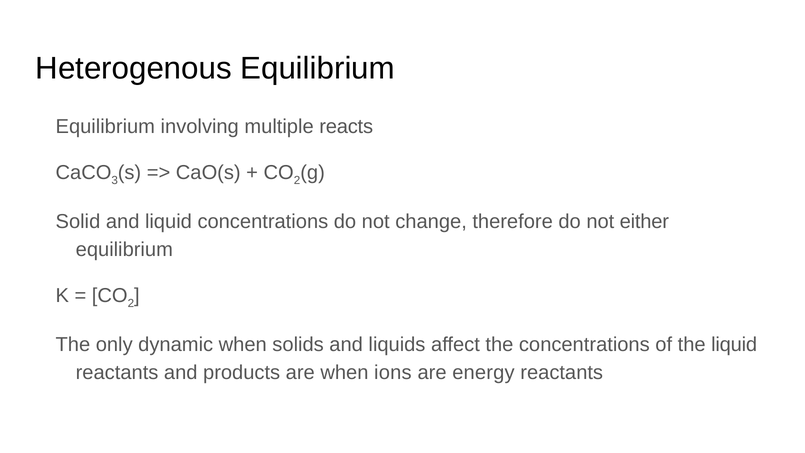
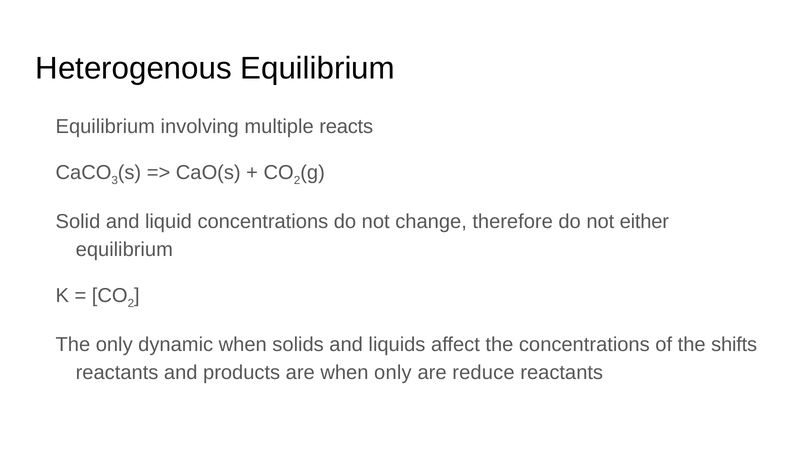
the liquid: liquid -> shifts (734, 344)
when ions: ions -> only (393, 372)
energy: energy -> reduce (483, 372)
